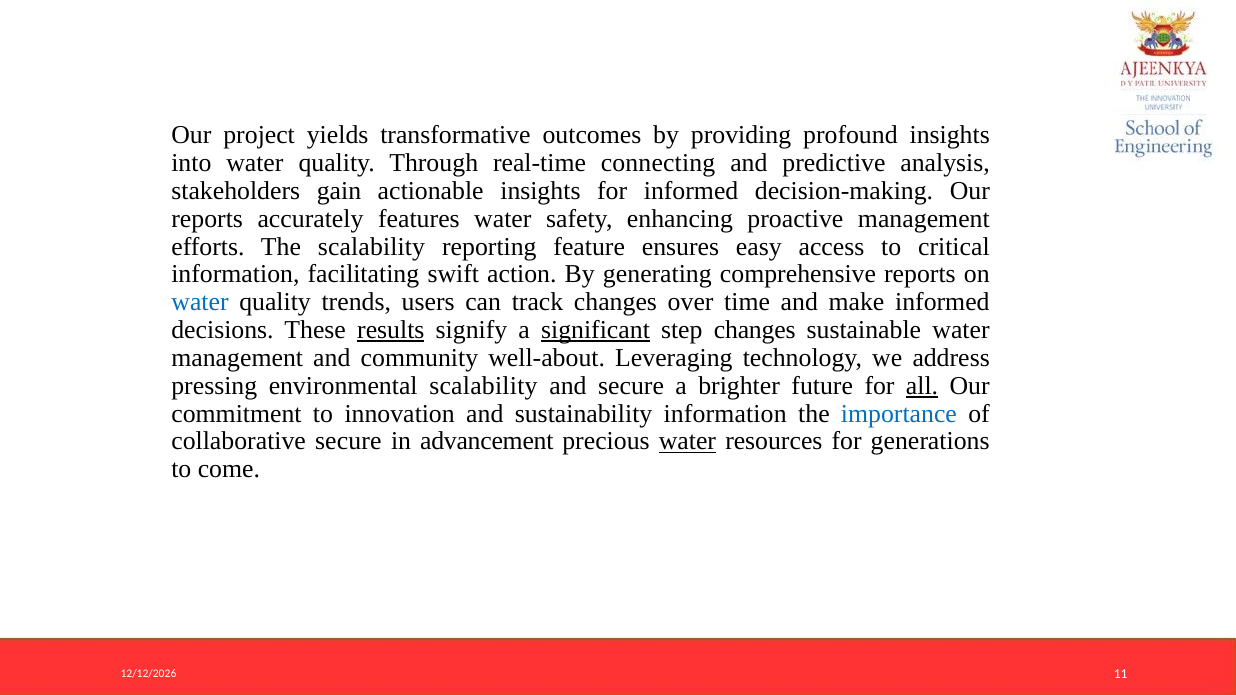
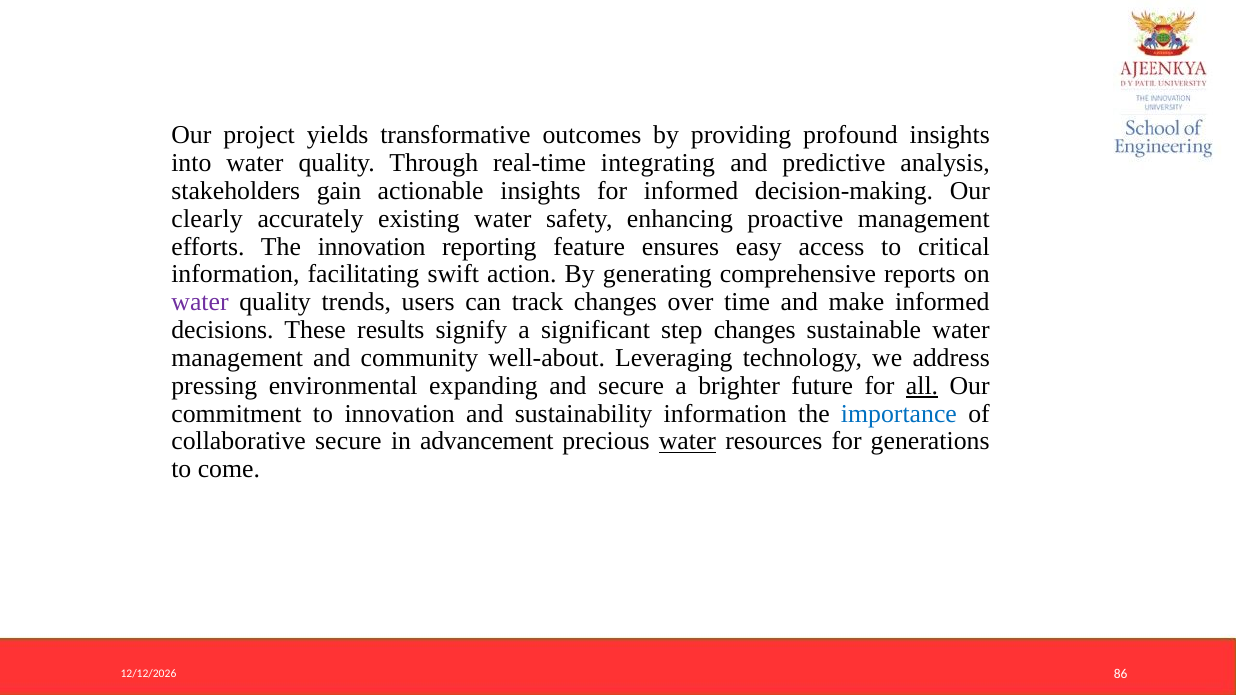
connecting: connecting -> integrating (658, 163)
reports: reports -> clearly (207, 219)
features: features -> existing (419, 219)
The scalability: scalability -> innovation (372, 247)
water colour: blue -> purple (200, 302)
results underline: present -> none (391, 330)
significant underline: present -> none (595, 330)
environmental scalability: scalability -> expanding (483, 386)
11: 11 -> 86 (1121, 674)
